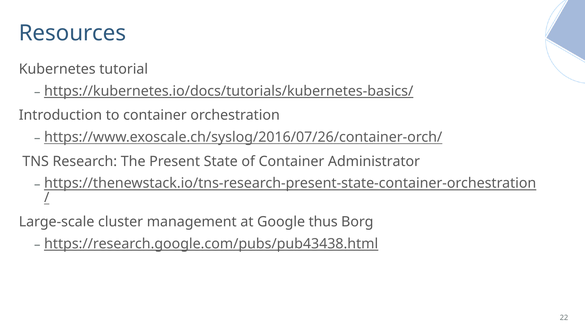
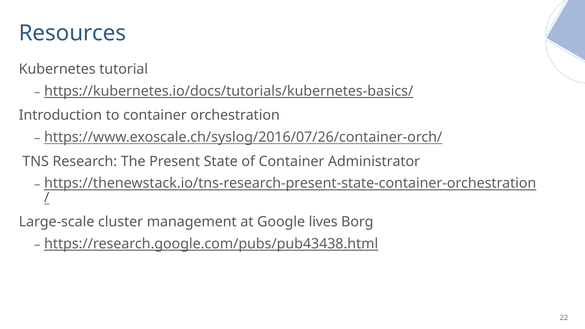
thus: thus -> lives (323, 222)
